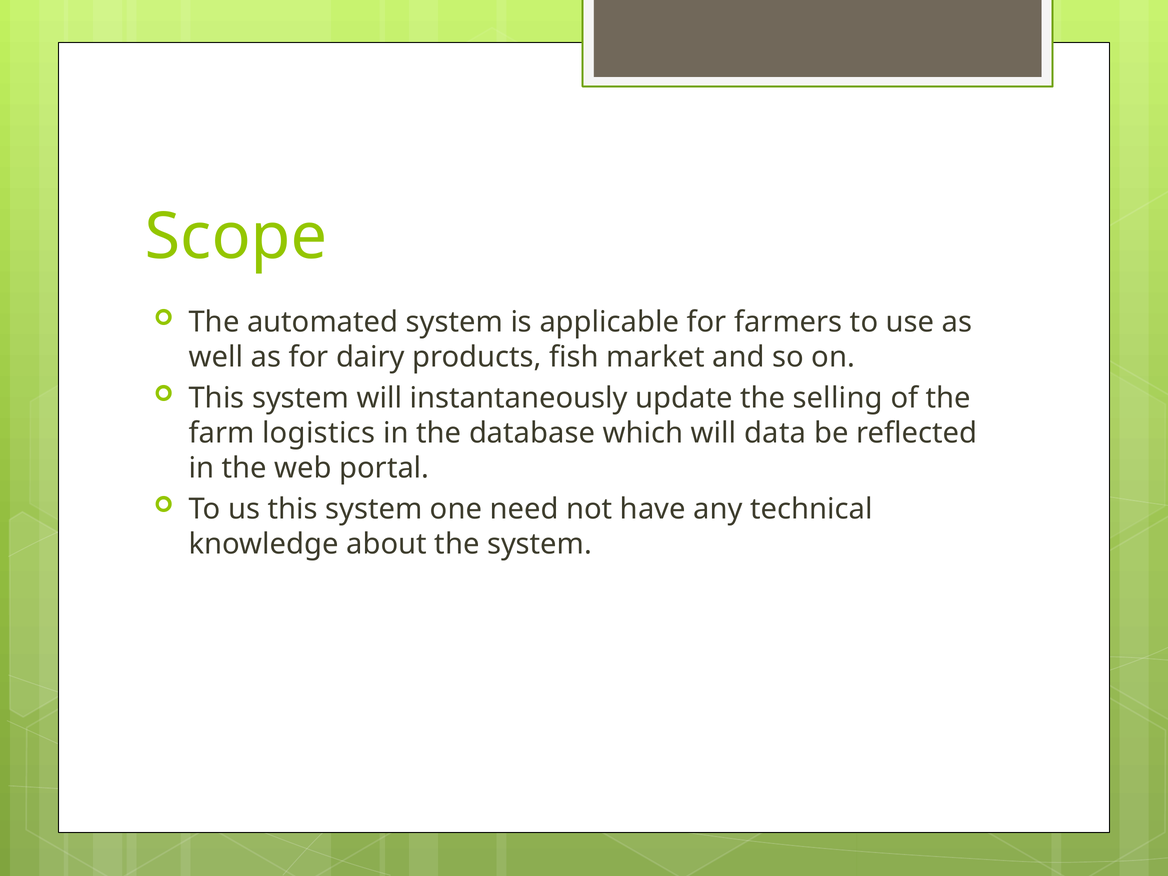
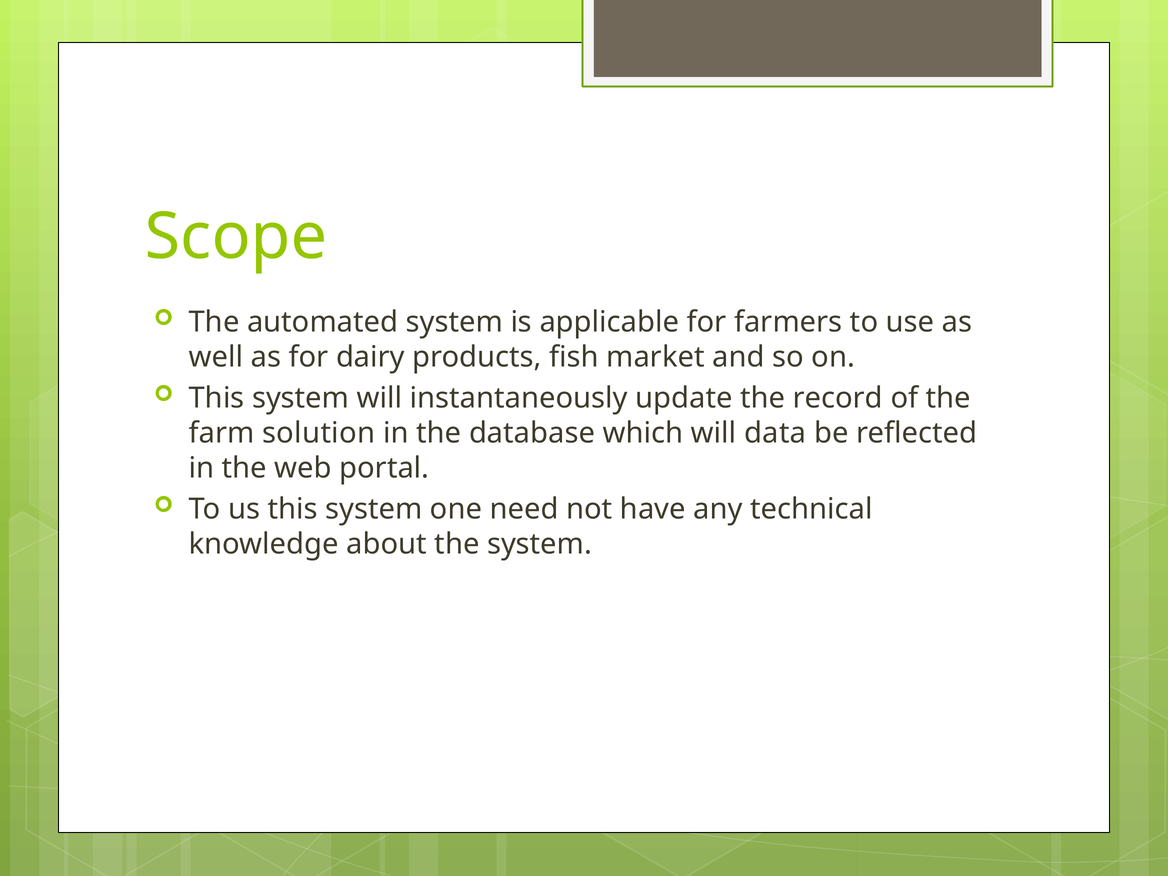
selling: selling -> record (838, 398)
logistics: logistics -> solution (319, 433)
